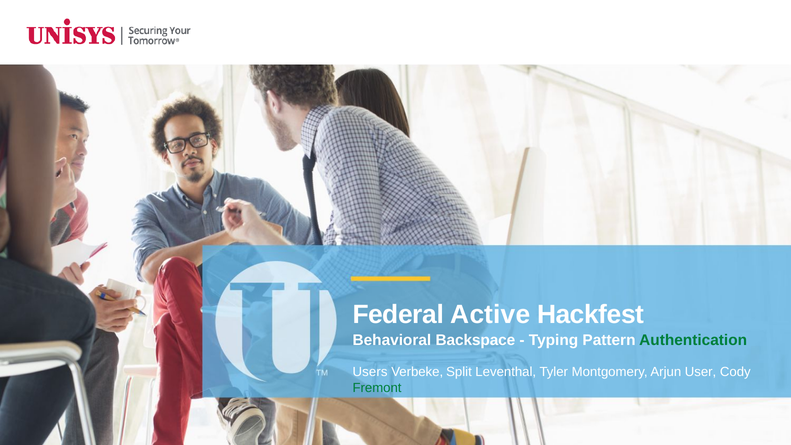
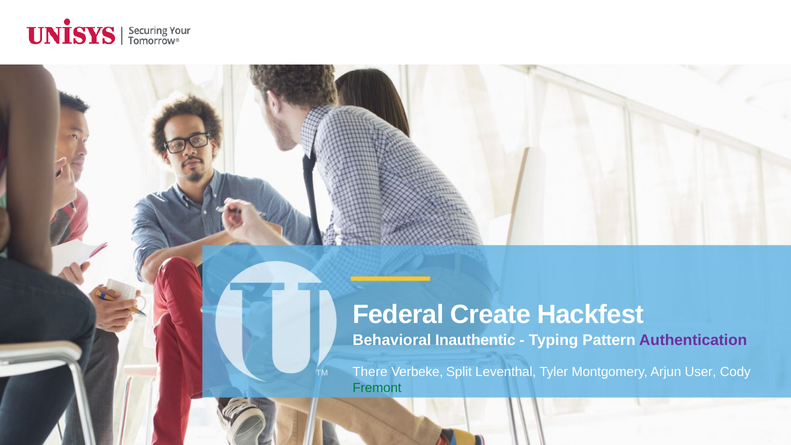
Active: Active -> Create (491, 314)
Backspace: Backspace -> Inauthentic (475, 340)
Authentication colour: green -> purple (693, 340)
Users: Users -> There (370, 372)
